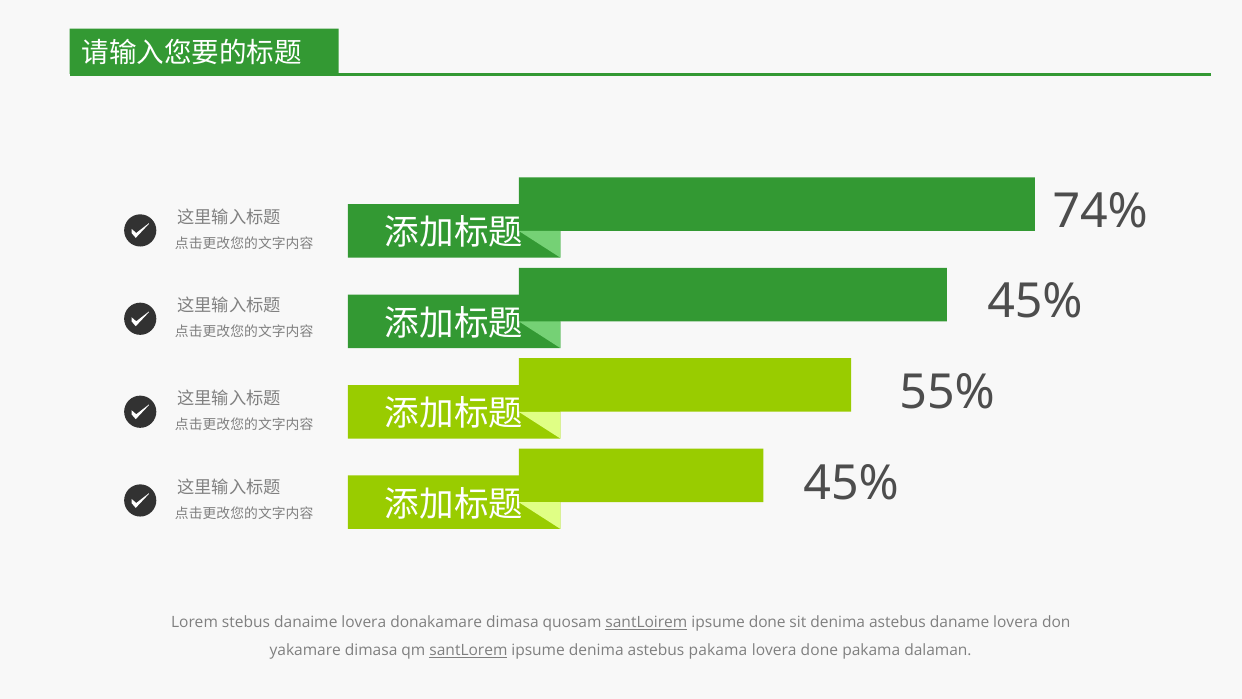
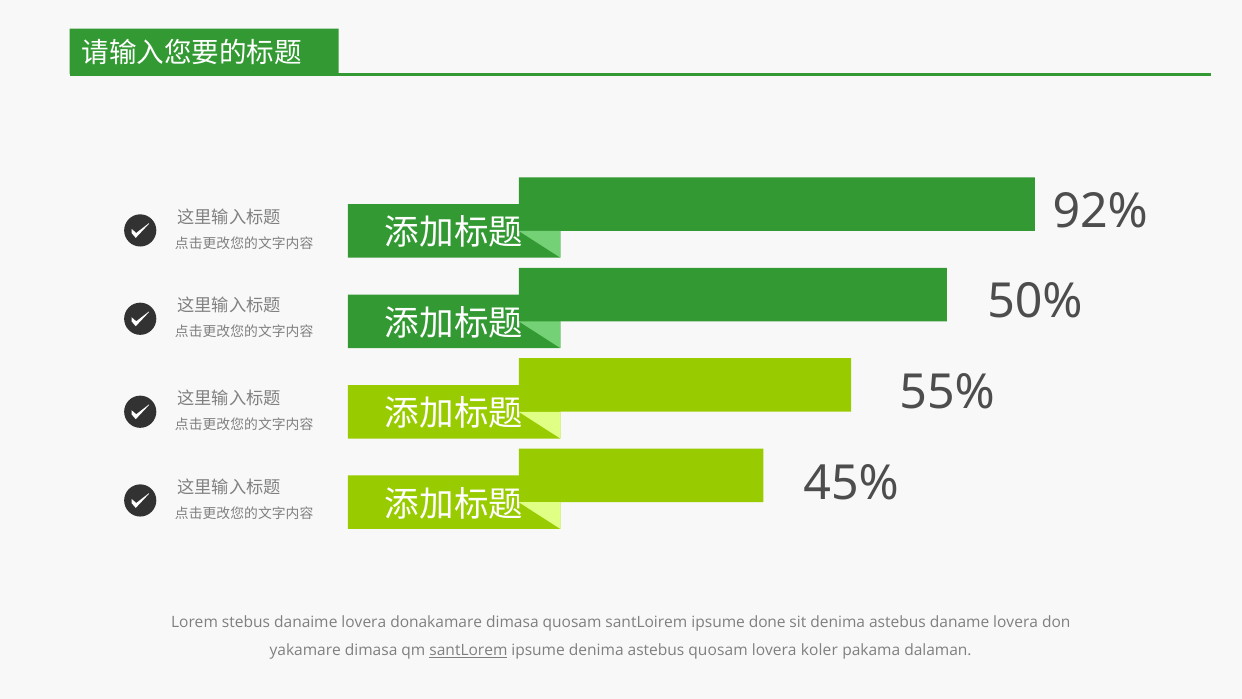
74%: 74% -> 92% (1100, 212)
45%: 45% -> 50% (1035, 302)
santLoirem underline: present -> none (646, 622)
astebus pakama: pakama -> quosam (718, 650)
lovera done: done -> koler (819, 650)
